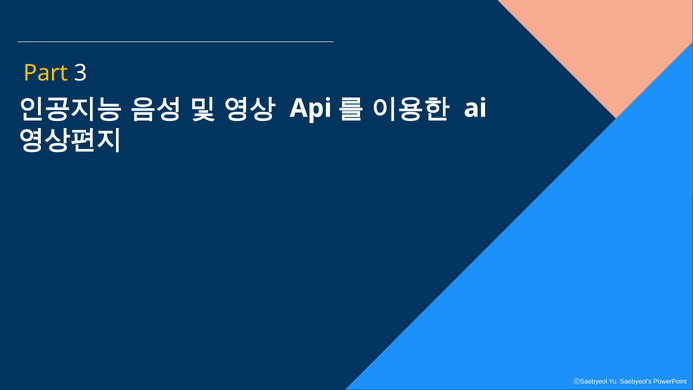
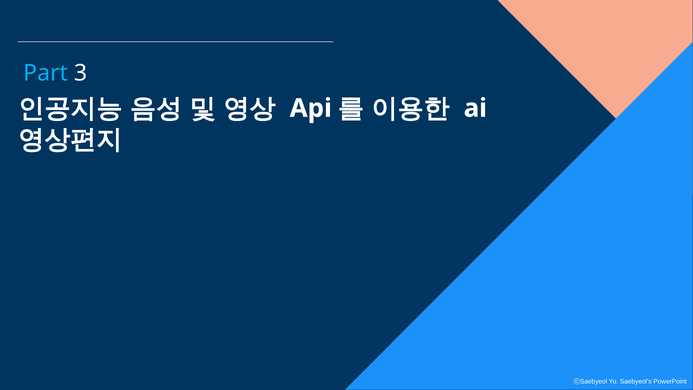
Part colour: yellow -> light blue (46, 73)
